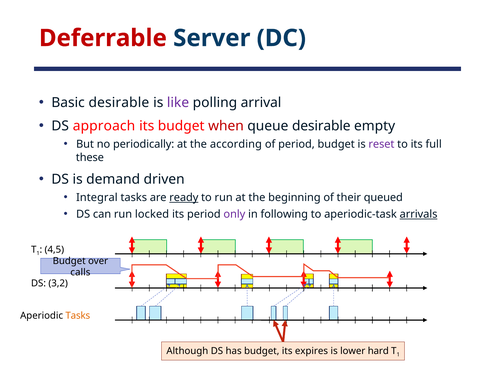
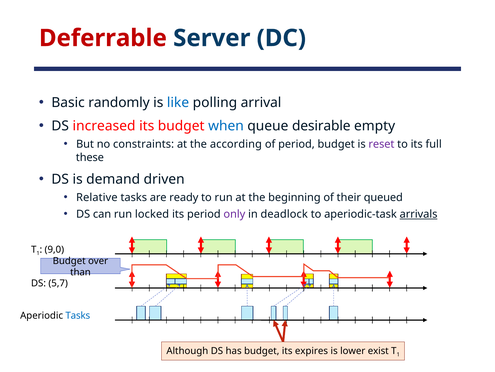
Basic desirable: desirable -> randomly (119, 102)
like colour: purple -> blue (178, 102)
approach: approach -> increased (104, 126)
when colour: red -> blue (226, 126)
periodically: periodically -> constraints (144, 144)
Integral: Integral -> Relative (97, 197)
ready underline: present -> none (184, 197)
following: following -> deadlock (284, 214)
4,5: 4,5 -> 9,0 (54, 249)
calls: calls -> than (80, 272)
3,2: 3,2 -> 5,7 (58, 283)
Tasks colour: orange -> blue (78, 315)
hard: hard -> exist (378, 350)
